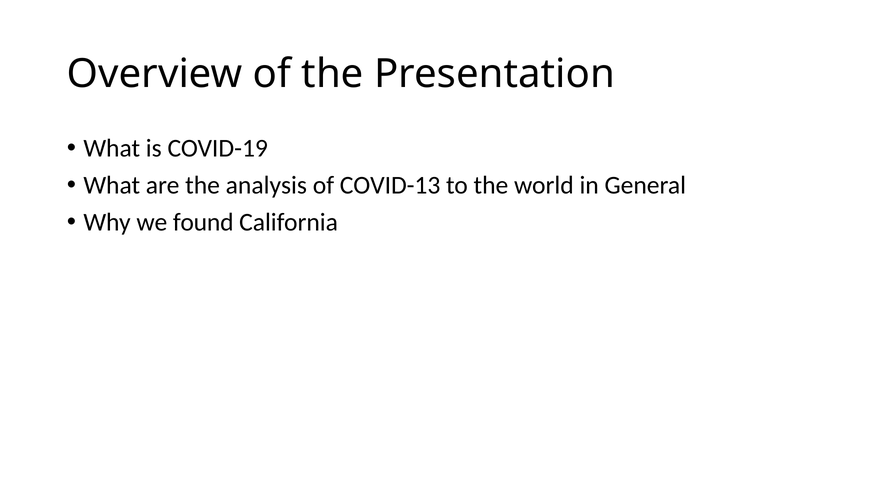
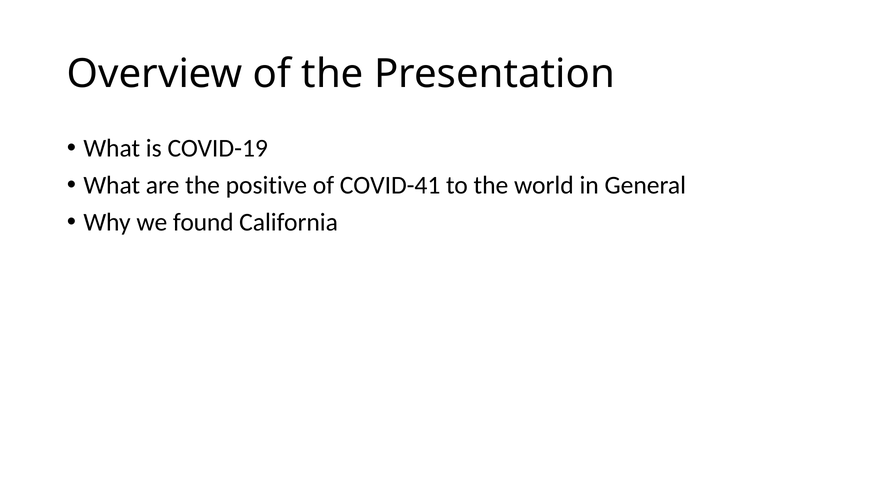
analysis: analysis -> positive (266, 185)
COVID-13: COVID-13 -> COVID-41 (390, 185)
